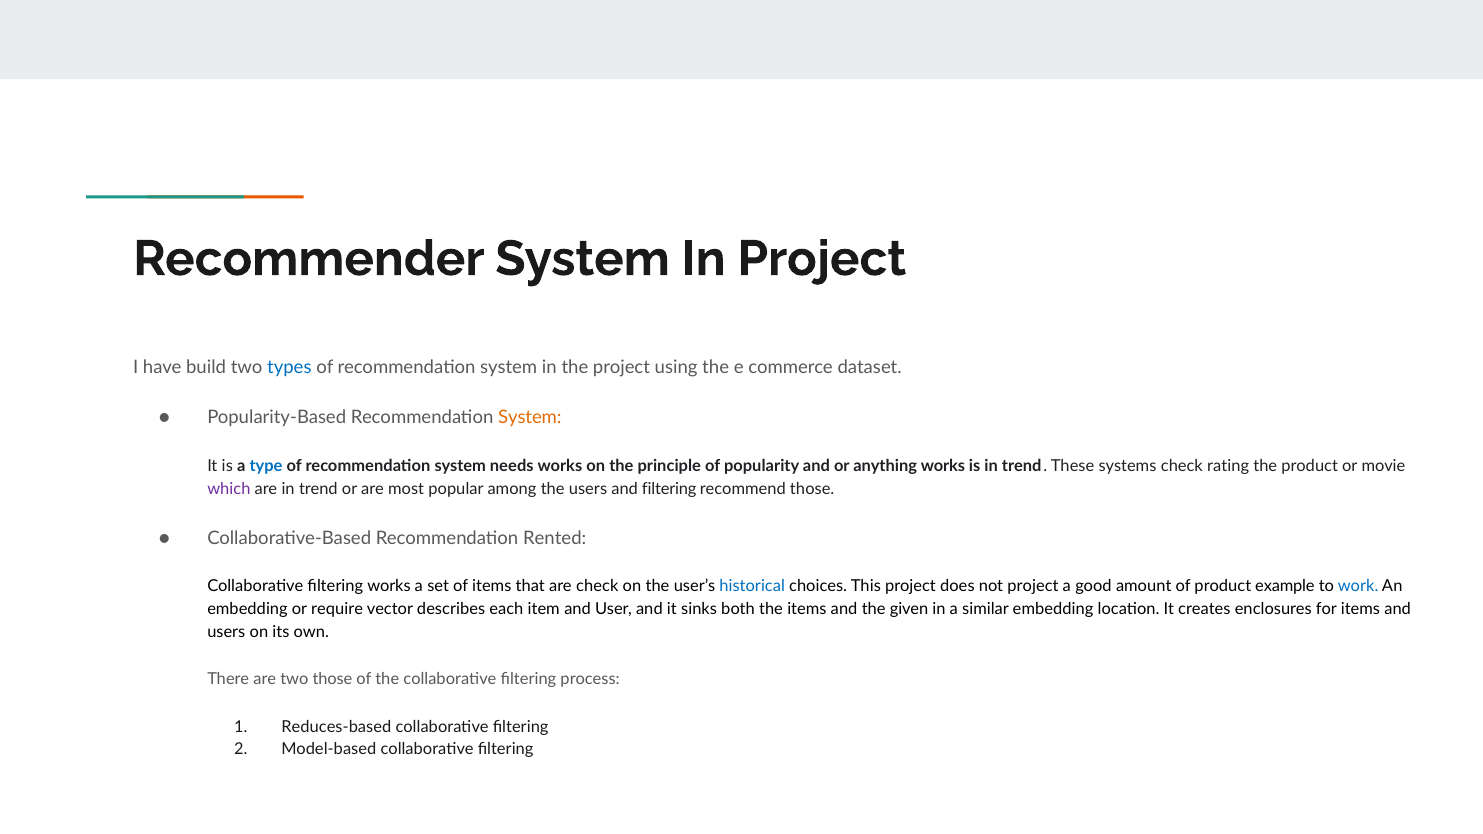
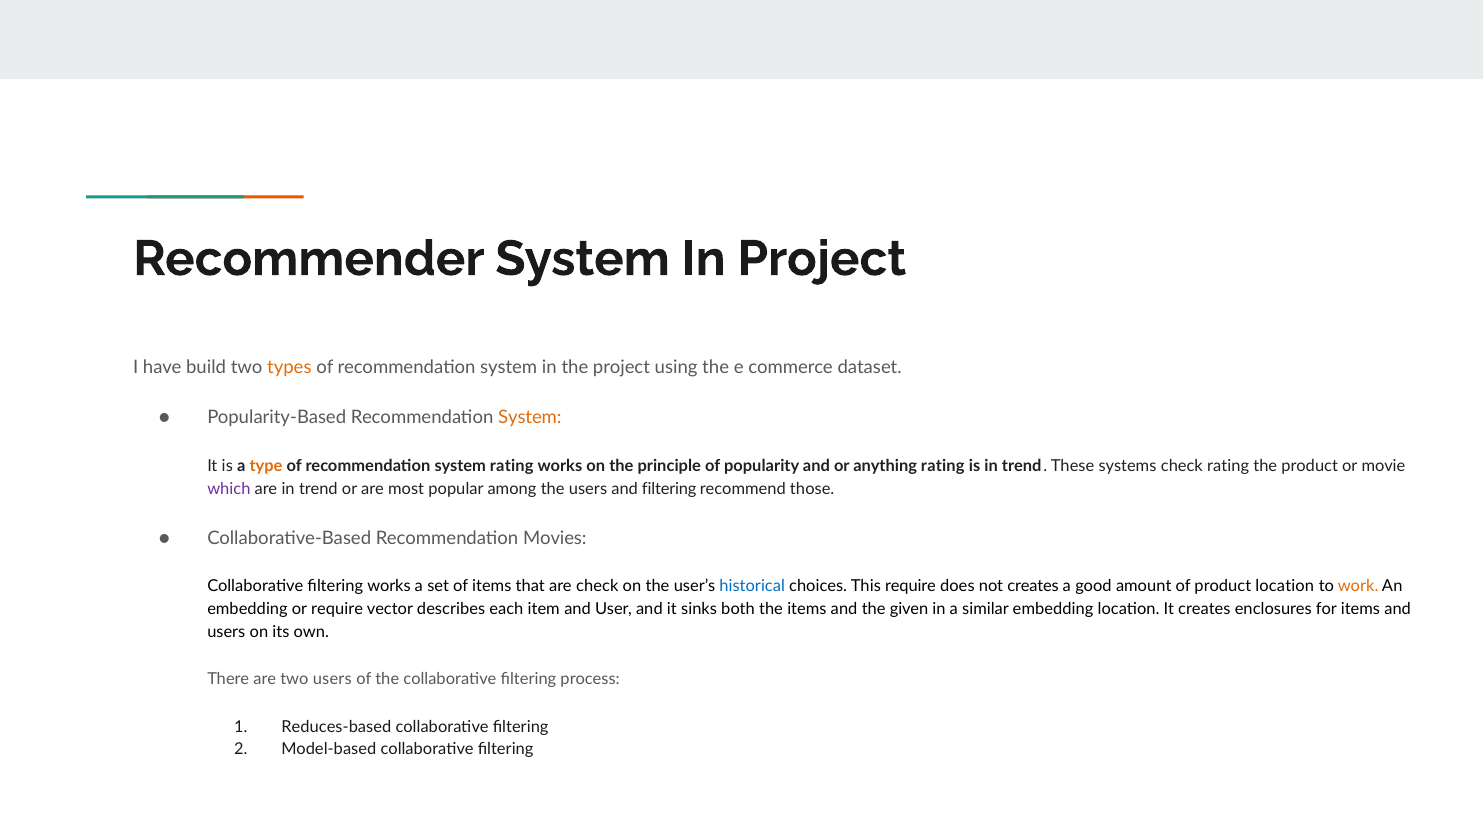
types colour: blue -> orange (289, 367)
type colour: blue -> orange (266, 466)
system needs: needs -> rating (512, 466)
anything works: works -> rating (943, 466)
Rented: Rented -> Movies (555, 538)
This project: project -> require (910, 587)
not project: project -> creates (1033, 587)
product example: example -> location (1285, 587)
work colour: blue -> orange (1358, 587)
two those: those -> users (332, 680)
